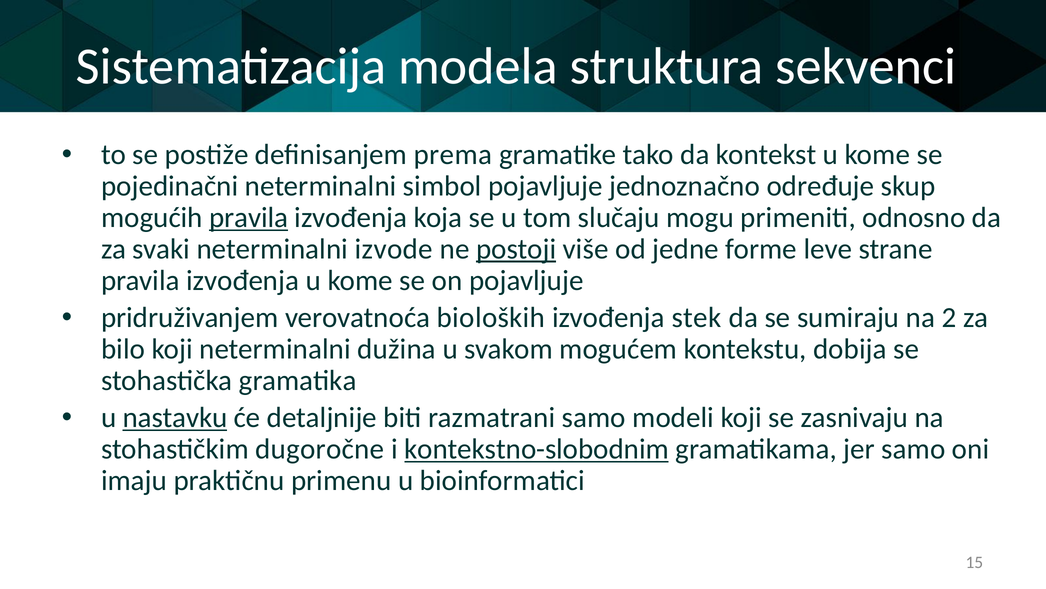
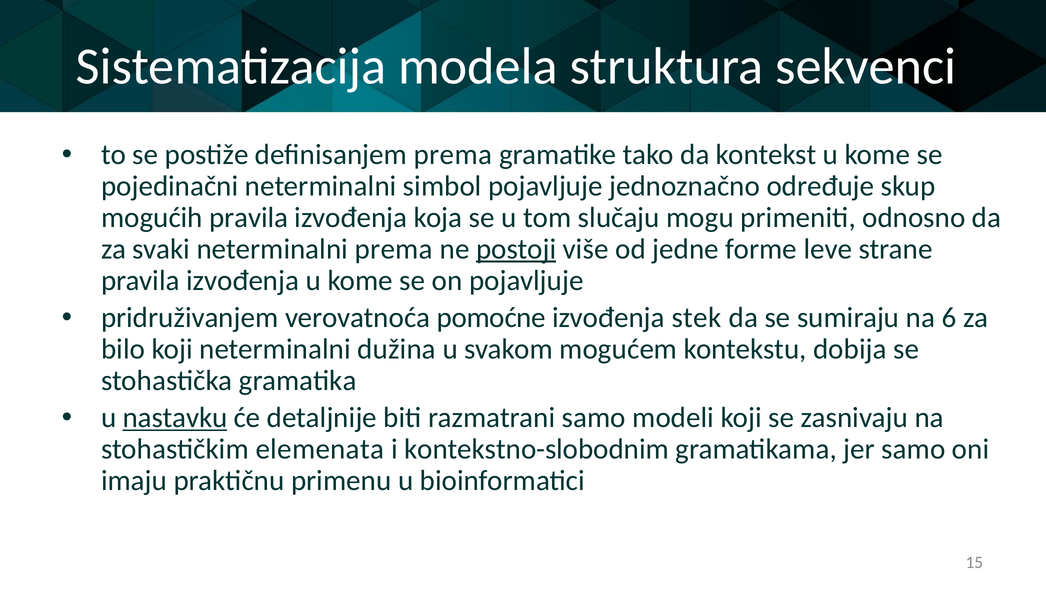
pravila underline: present -> none (249, 217)
neterminalni izvode: izvode -> prema (394, 249)
bioloških: bioloških -> pomoćne (491, 317)
2: 2 -> 6 (949, 317)
dugoročne: dugoročne -> elemenata (320, 449)
kontekstno-slobodnim underline: present -> none (537, 449)
